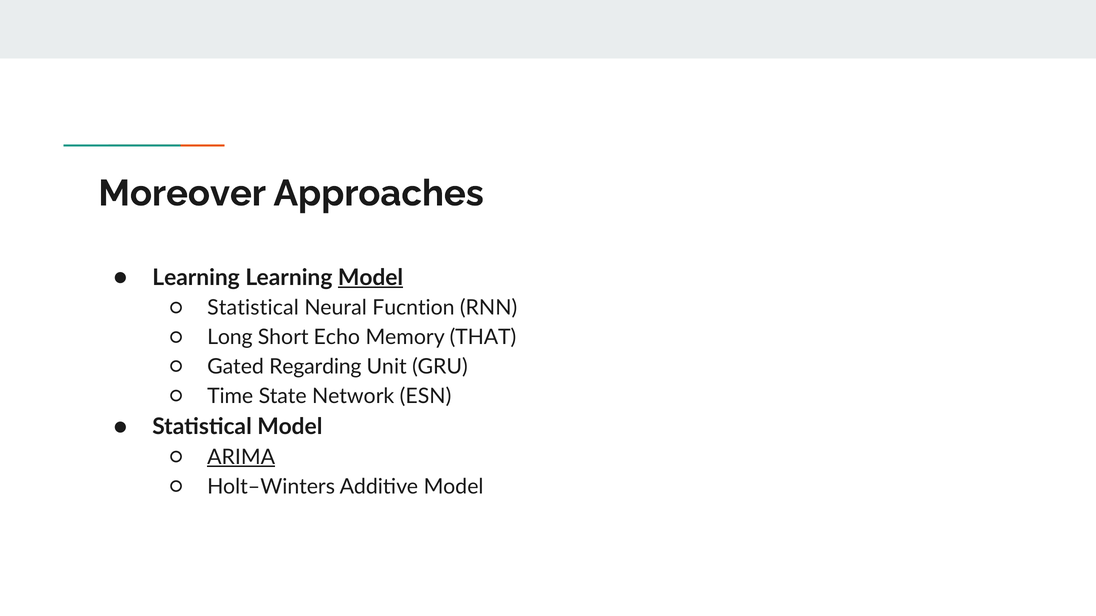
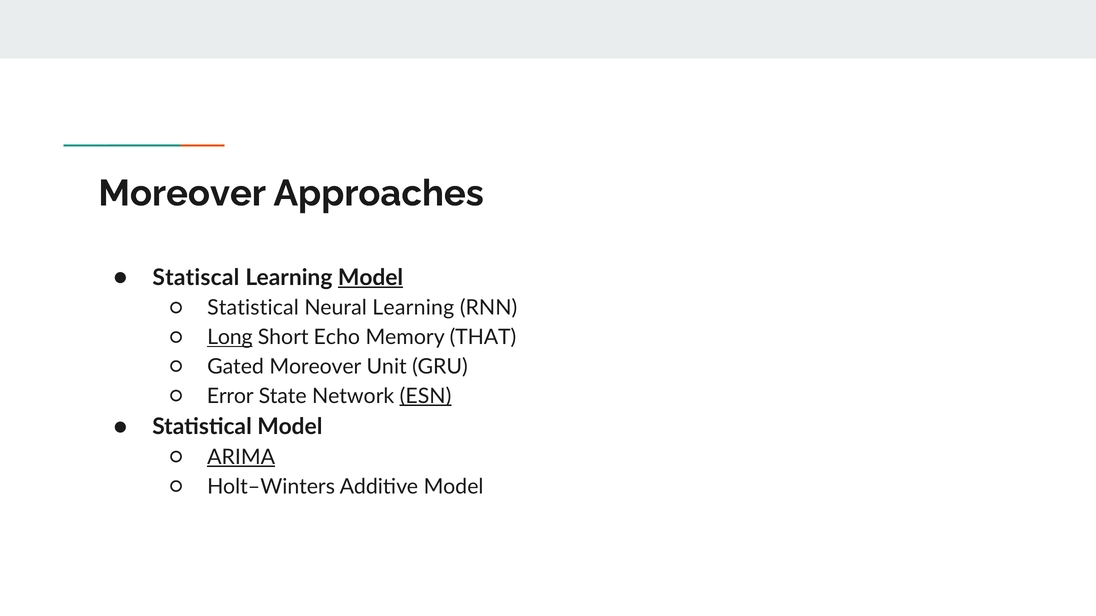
Learning: Learning -> Statiscal (196, 278)
Neural Fucntion: Fucntion -> Learning (413, 308)
Long underline: none -> present (230, 338)
Gated Regarding: Regarding -> Moreover (315, 367)
Time: Time -> Error (230, 397)
ESN underline: none -> present (426, 397)
